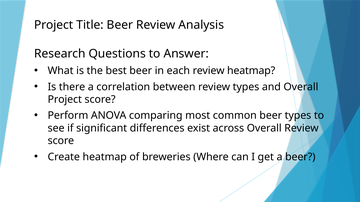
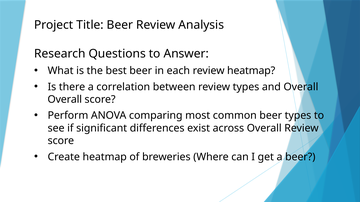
Project: Project -> Overall (65, 100)
